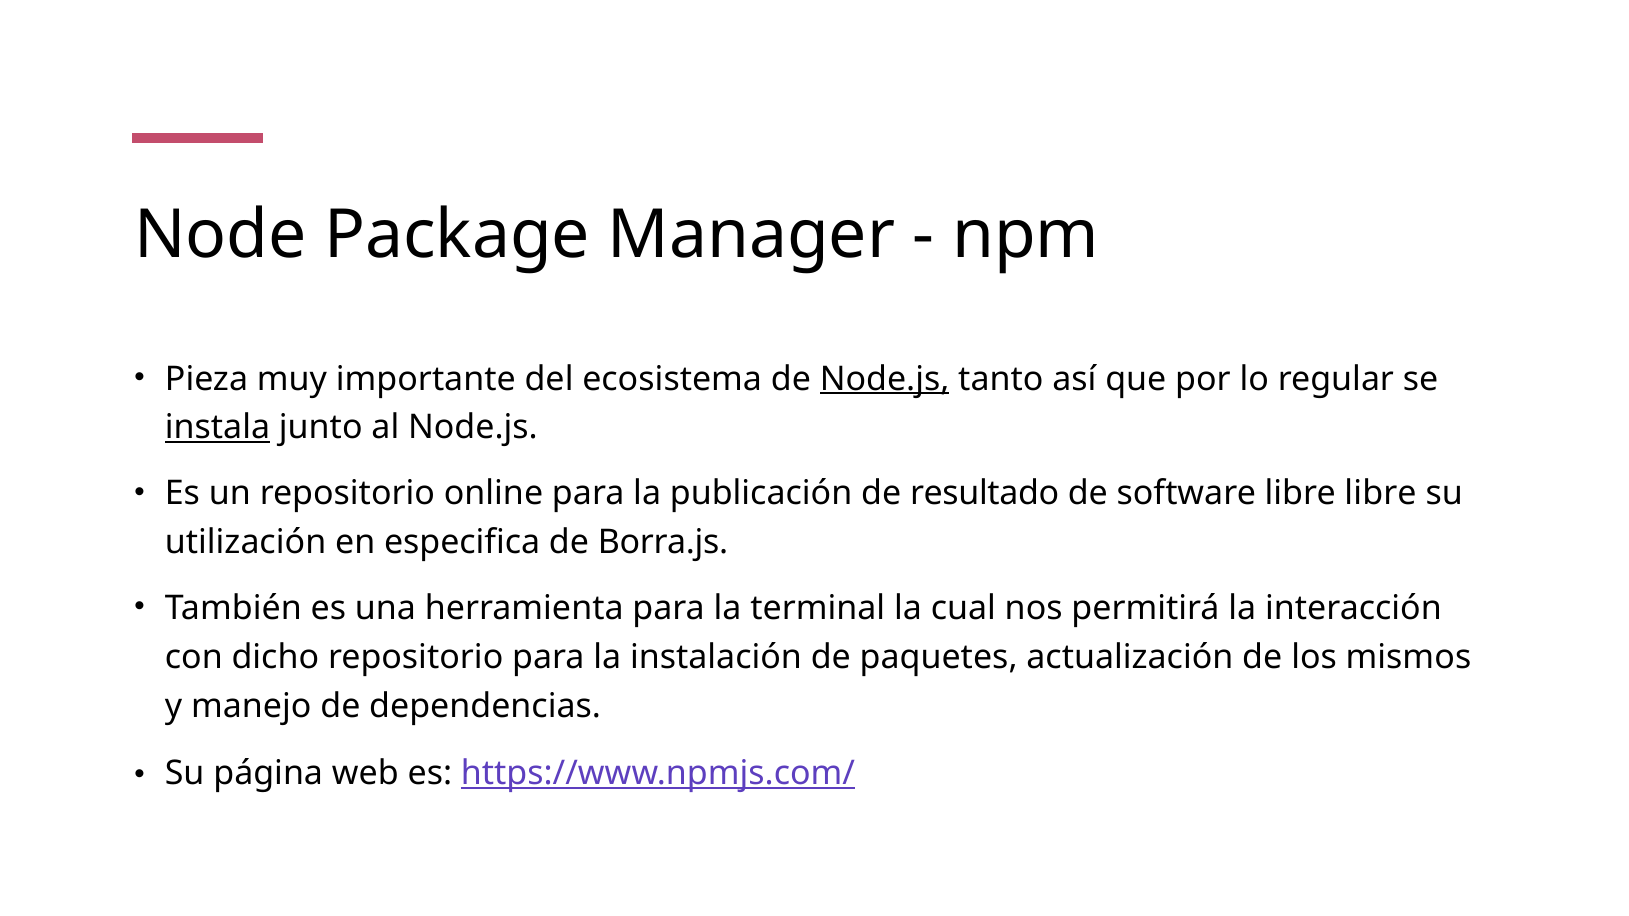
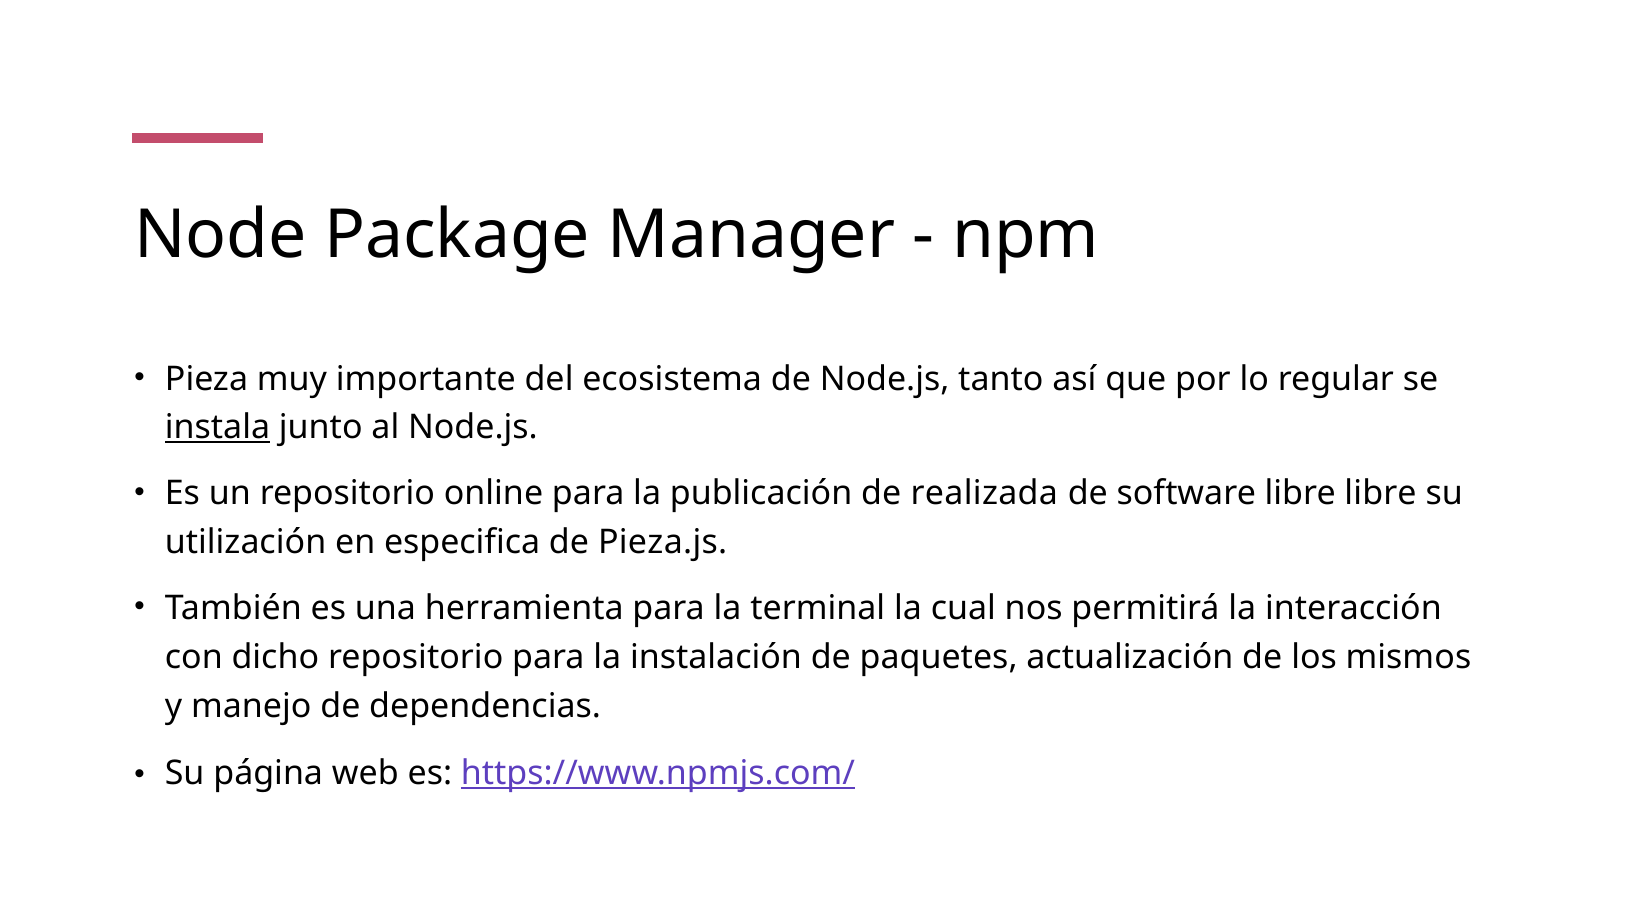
Node.js underline: present -> none (885, 379)
resultado: resultado -> realizada (984, 494)
Borra.js: Borra.js -> Pieza.js (663, 543)
